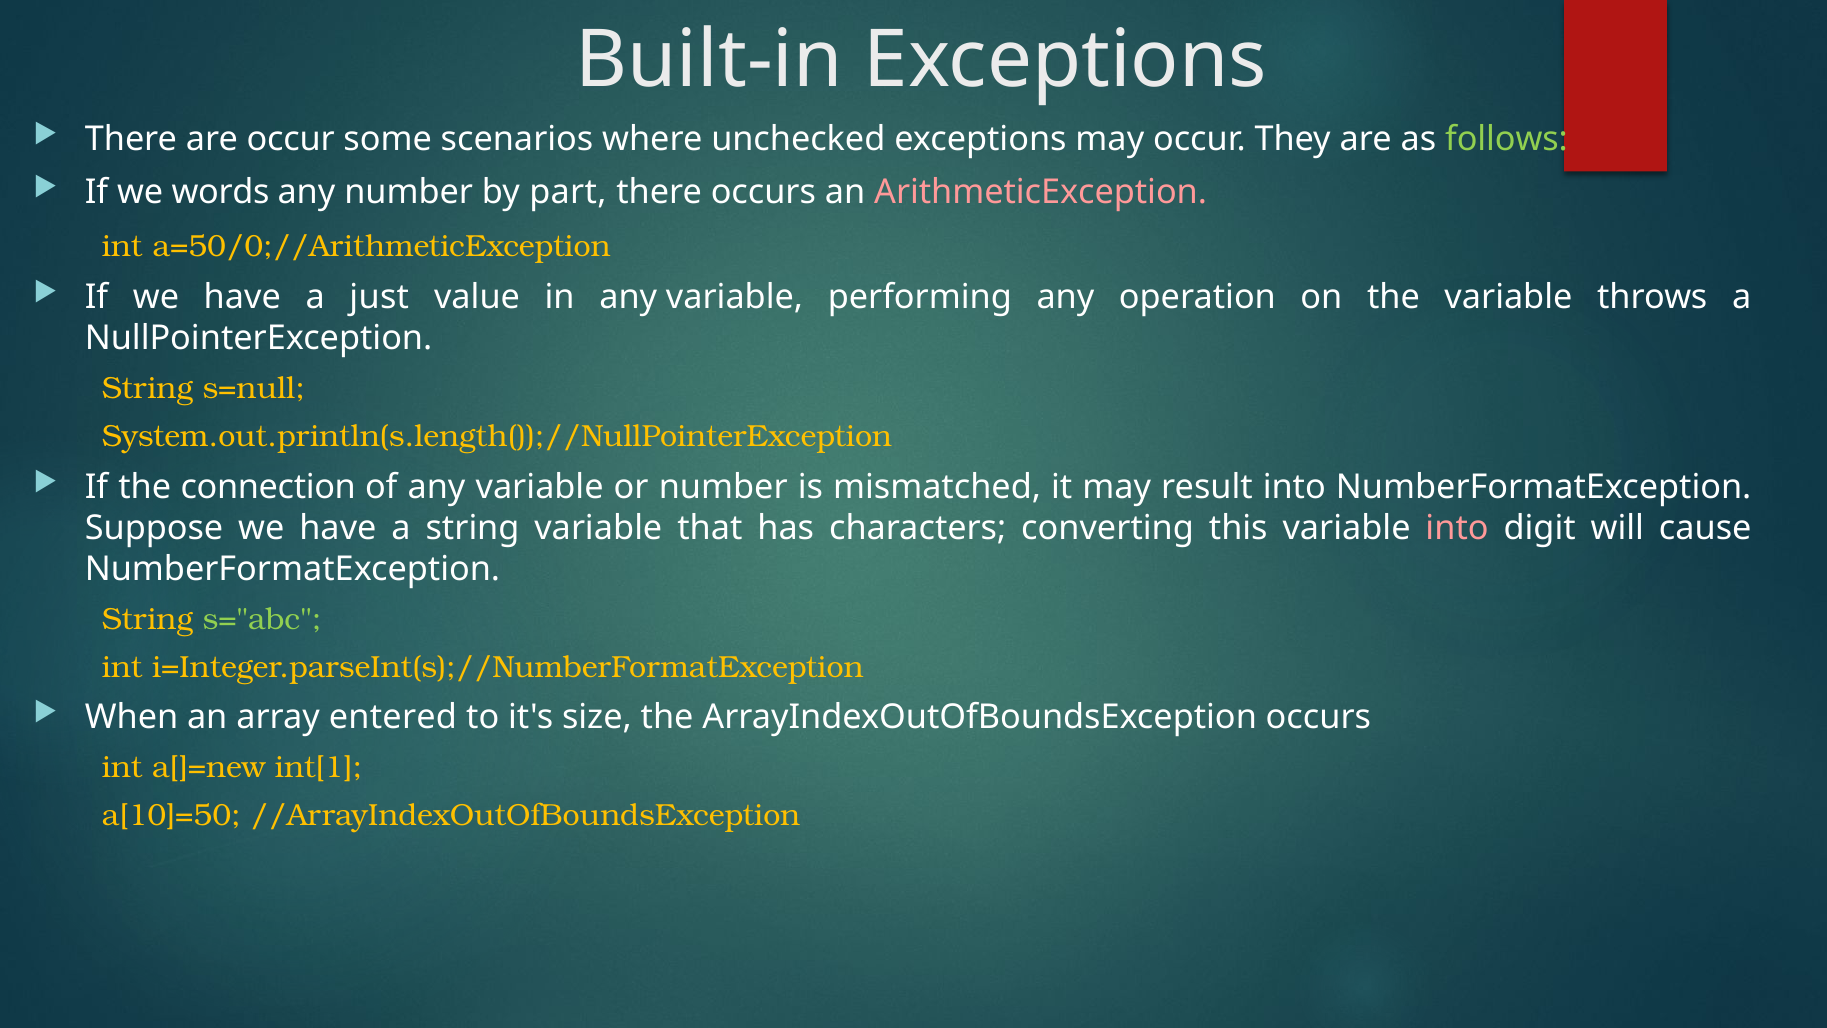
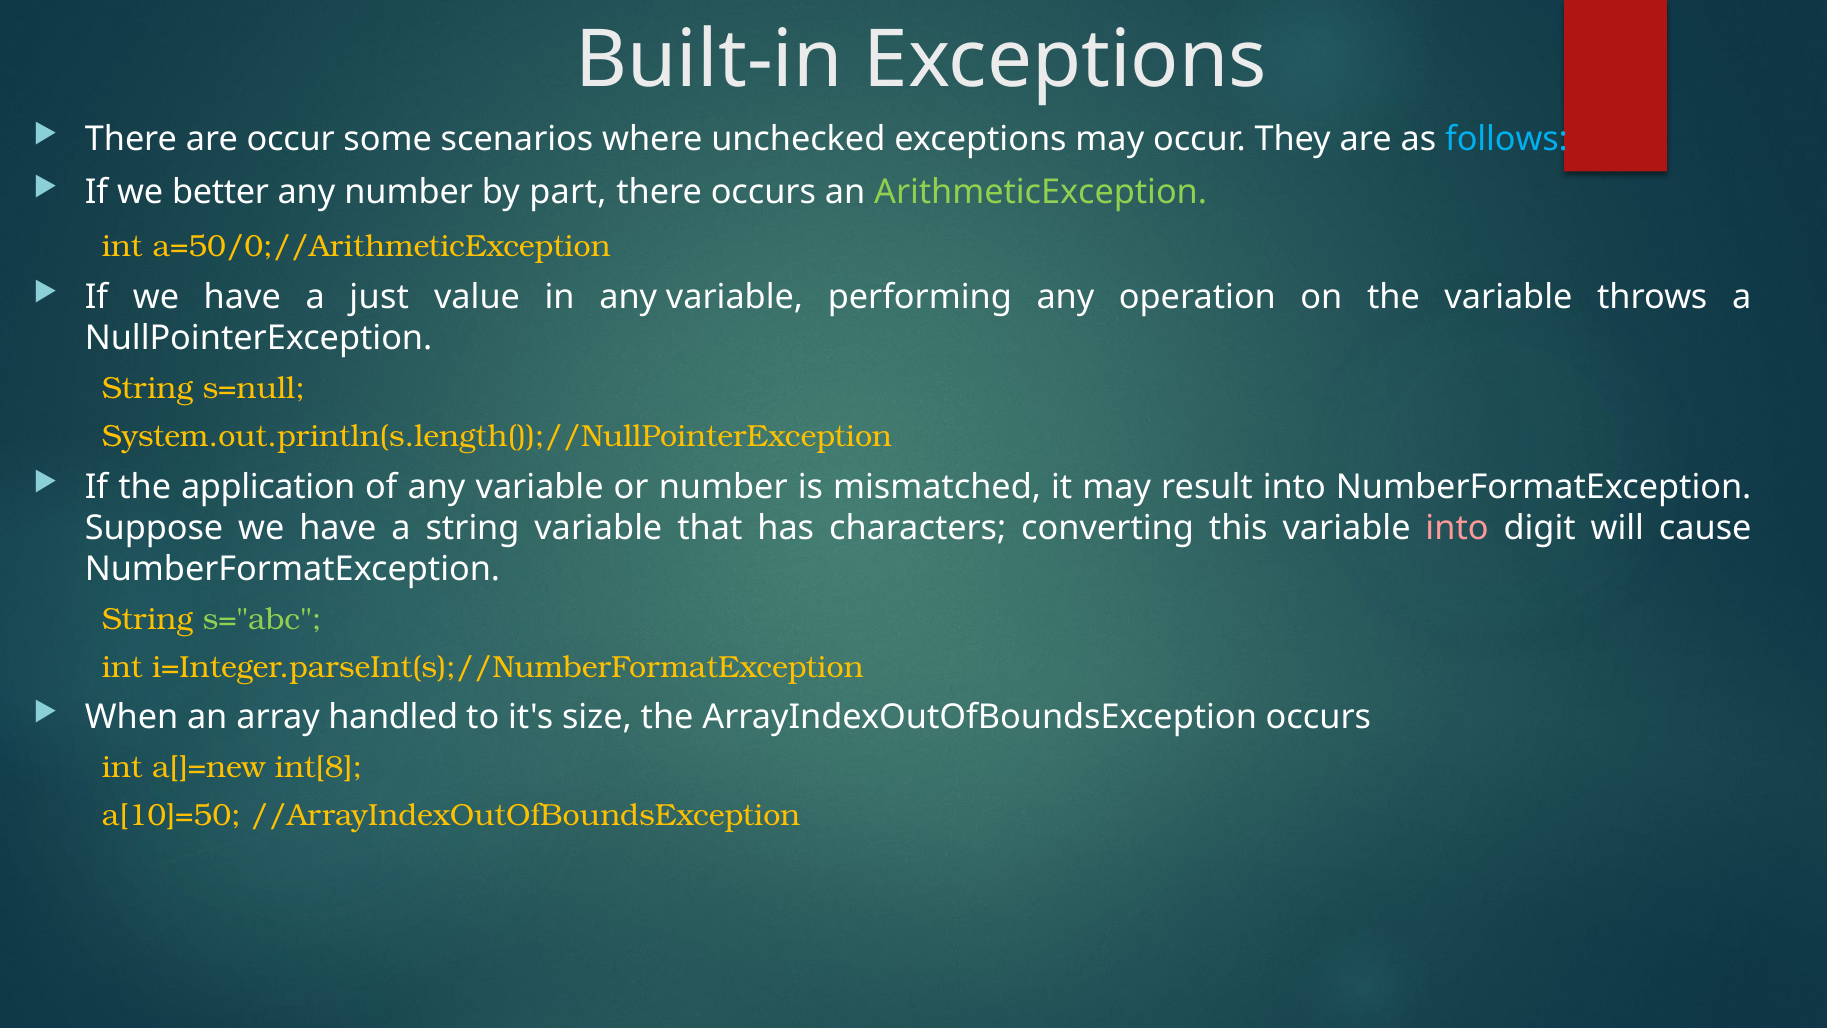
follows colour: light green -> light blue (1506, 140)
words: words -> better (221, 192)
ArithmeticException colour: pink -> light green (1041, 192)
connection: connection -> application (268, 487)
entered: entered -> handled (393, 717)
int[1: int[1 -> int[8 (319, 767)
